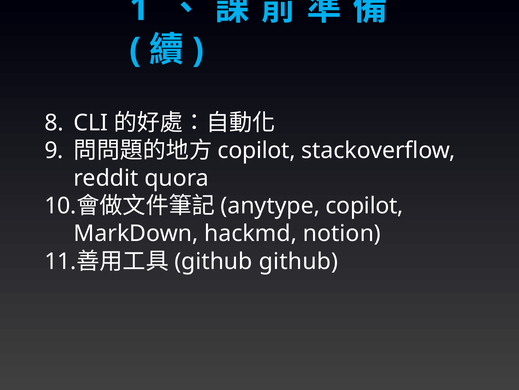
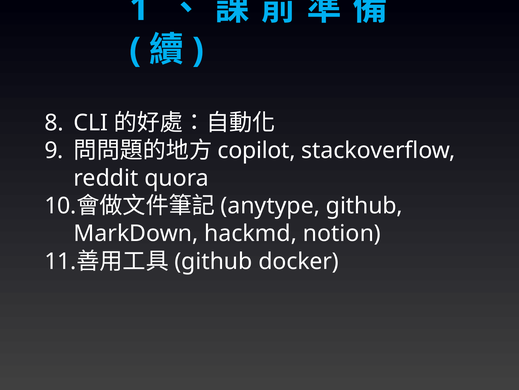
copilot: copilot -> github (364, 206)
github github: github -> docker (299, 261)
